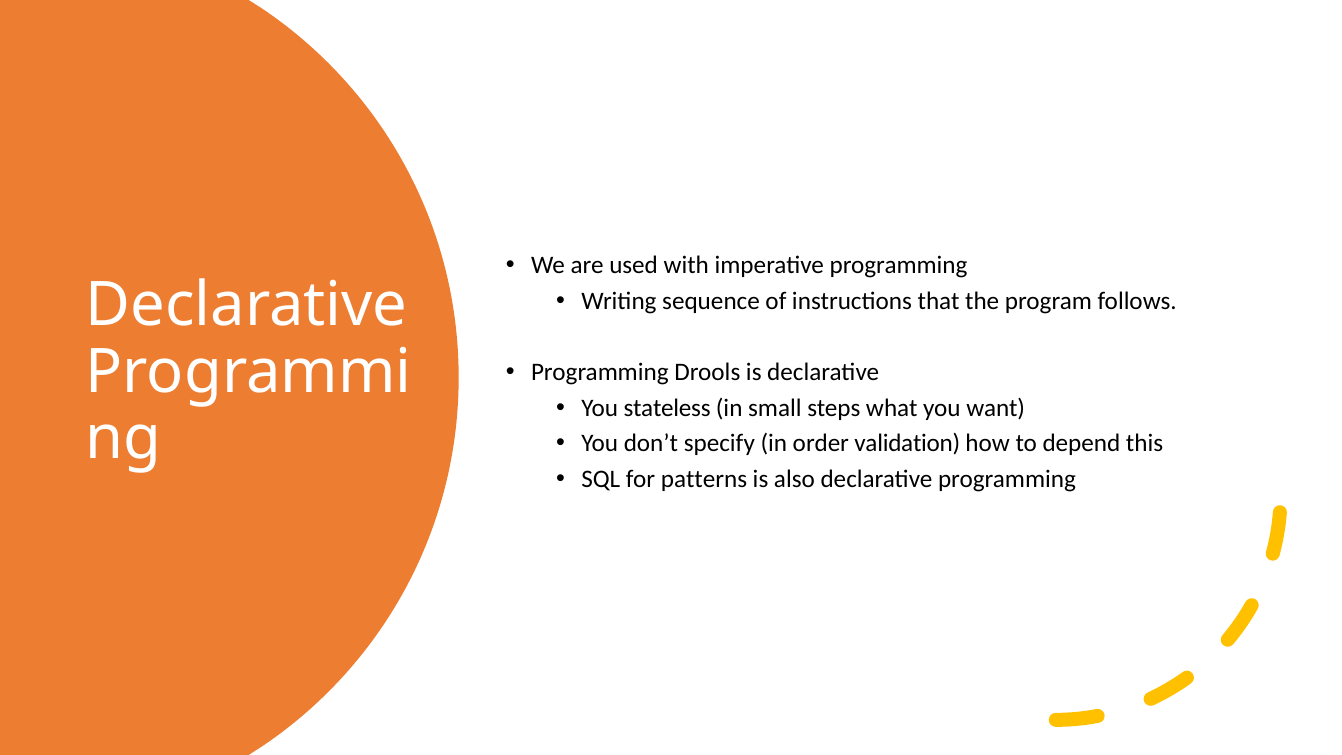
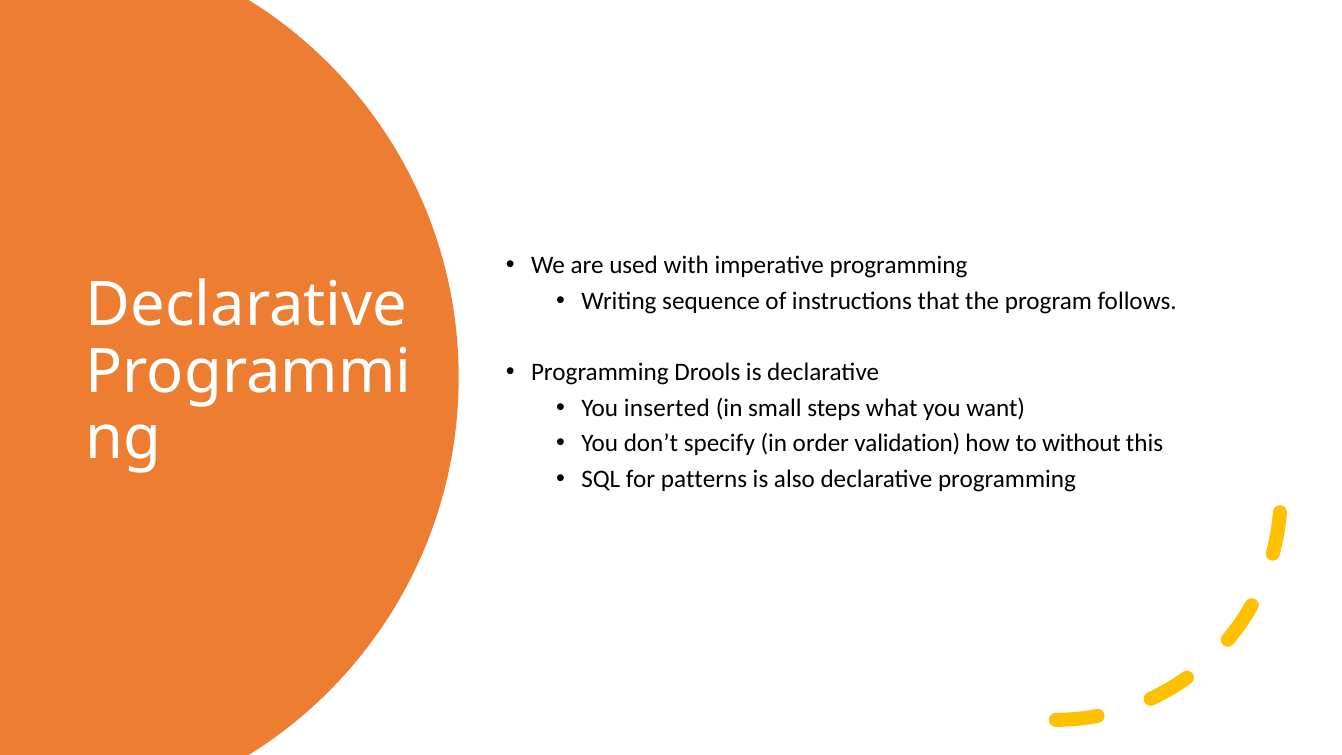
stateless: stateless -> inserted (667, 408)
depend: depend -> without (1081, 443)
